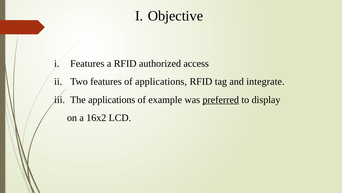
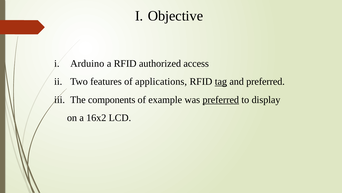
i Features: Features -> Arduino (87, 63)
tag underline: none -> present (221, 81)
and integrate: integrate -> preferred (266, 81)
The applications: applications -> components (112, 99)
